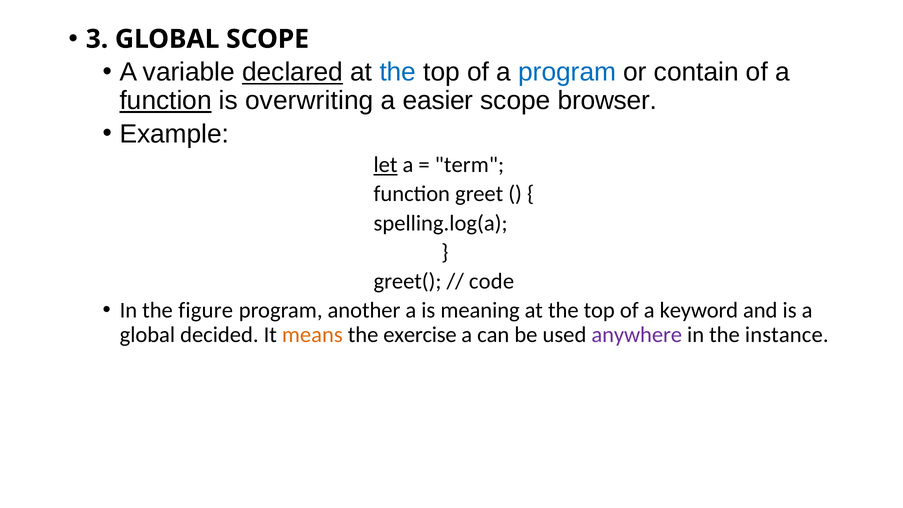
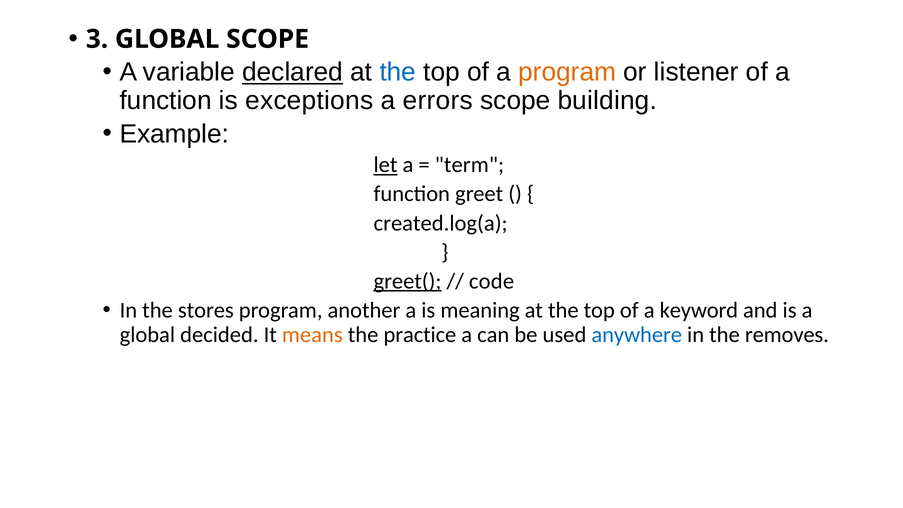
program colour: blue -> orange (567, 72)
contain: contain -> listener (696, 72)
function underline: present -> none (166, 101)
overwriting: overwriting -> exceptions (309, 101)
easier: easier -> errors (438, 101)
browser: browser -> building (607, 101)
spelling.log(a: spelling.log(a -> created.log(a (441, 223)
greet( underline: none -> present (408, 281)
figure: figure -> stores (206, 310)
exercise: exercise -> practice (420, 335)
anywhere colour: purple -> blue (637, 335)
instance: instance -> removes (787, 335)
